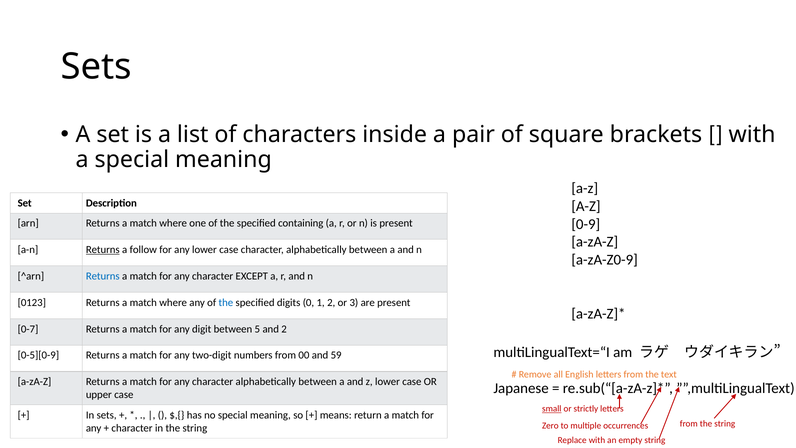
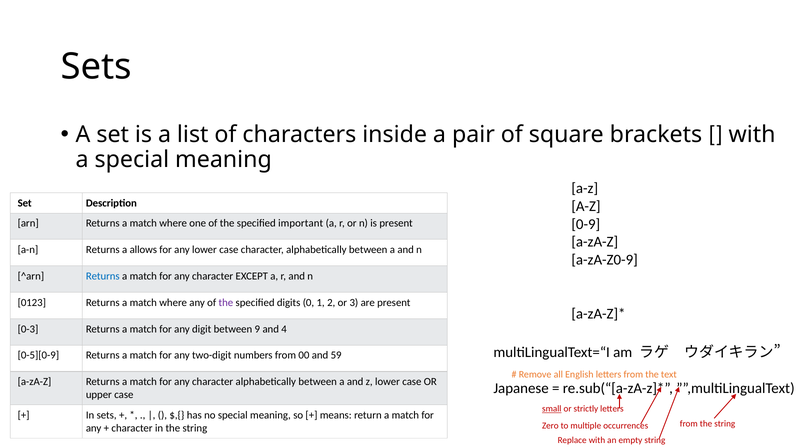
containing: containing -> important (301, 223)
Returns underline: present -> none (103, 250)
follow: follow -> allows (143, 250)
the colour: blue -> purple (226, 302)
0-7: 0-7 -> 0-3 (28, 329)
5: 5 -> 9 (257, 329)
and 2: 2 -> 4 (284, 329)
